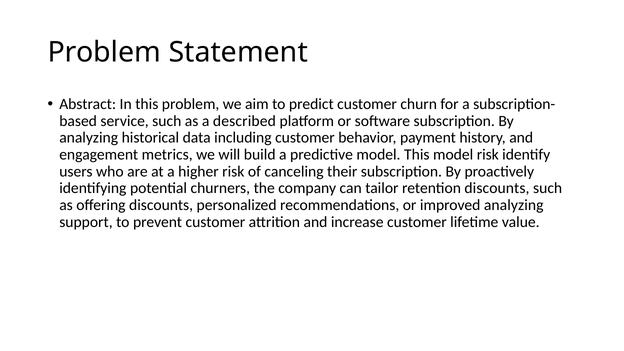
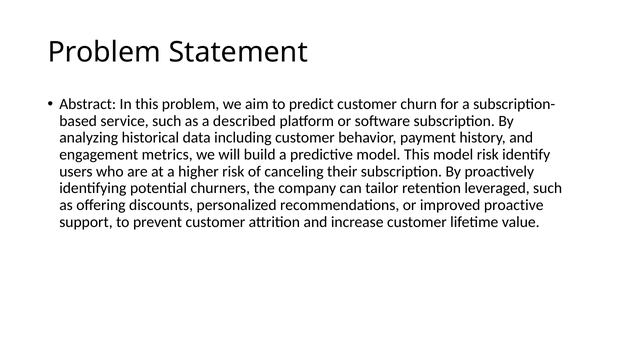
retention discounts: discounts -> leveraged (497, 188)
improved analyzing: analyzing -> proactive (514, 205)
